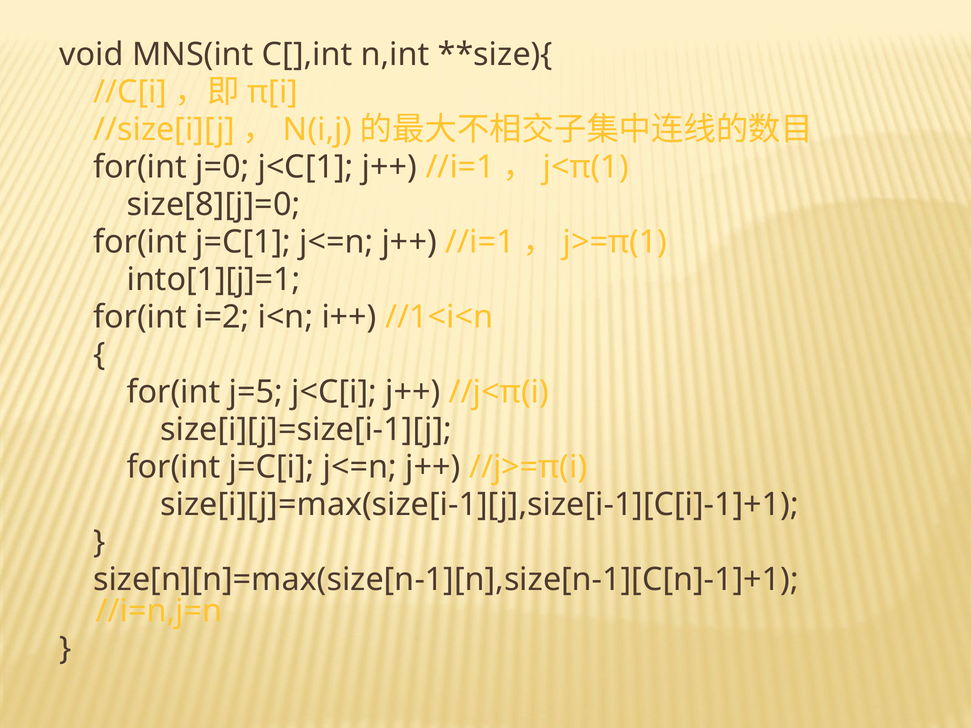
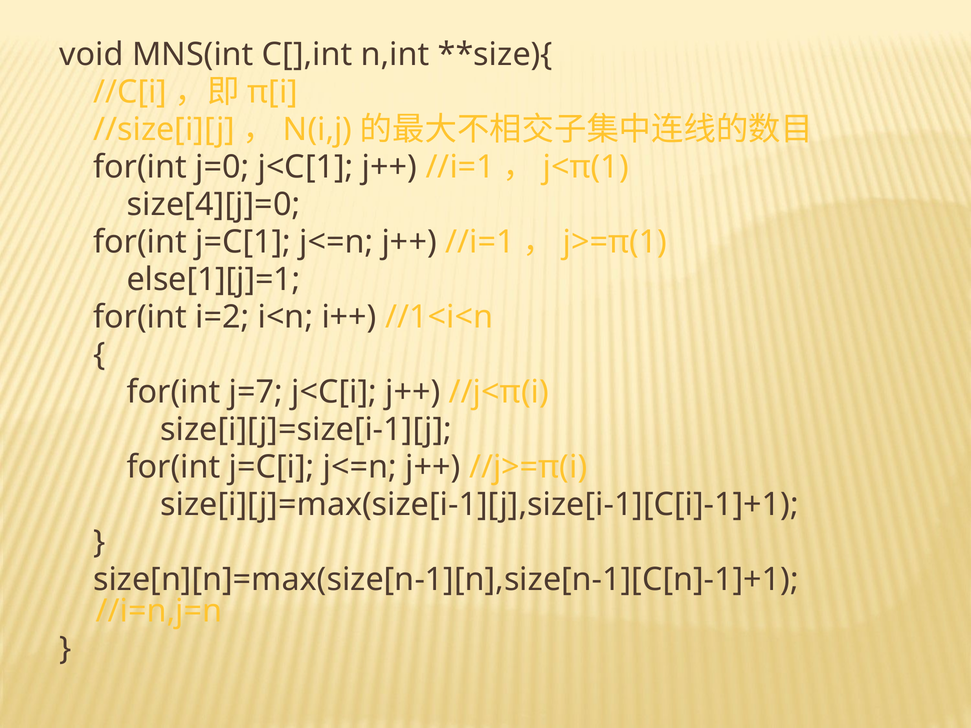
size[8][j]=0: size[8][j]=0 -> size[4][j]=0 (214, 205)
into[1][j]=1: into[1][j]=1 -> else[1][j]=1 (214, 280)
j=5: j=5 -> j=7 (256, 392)
